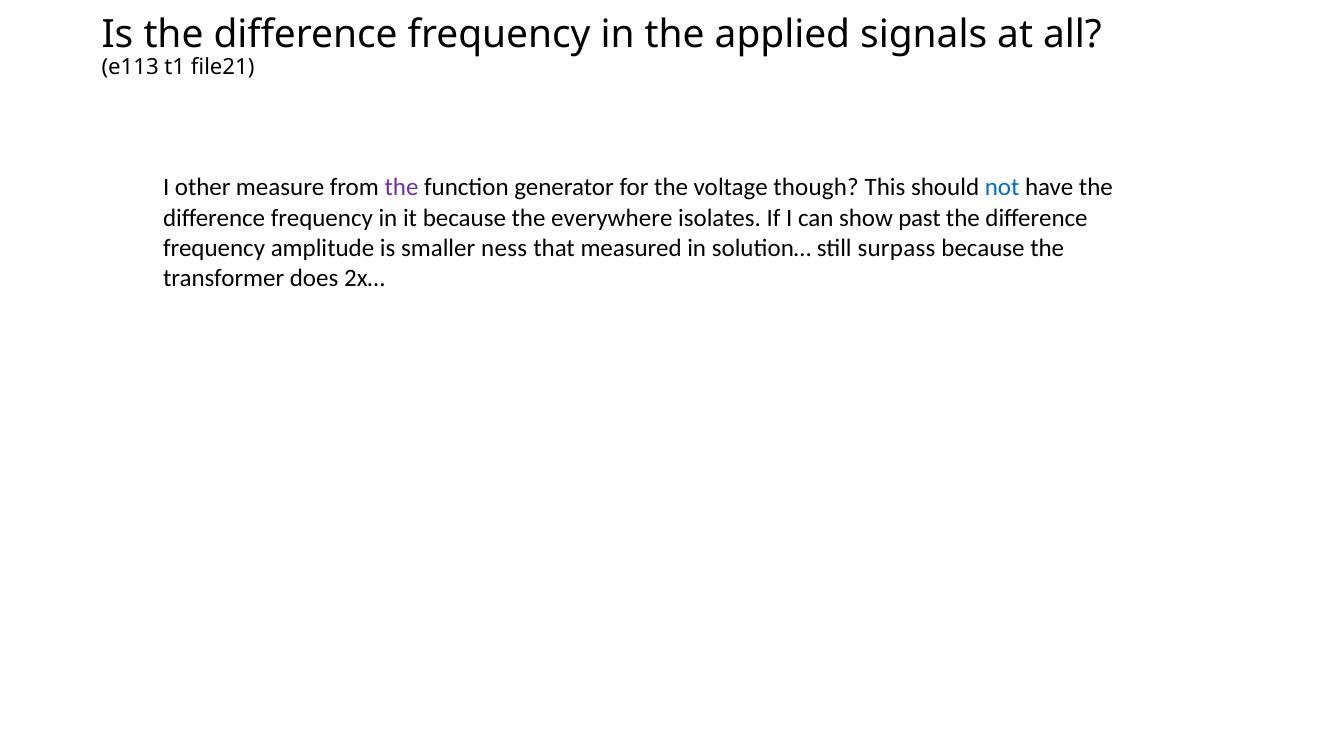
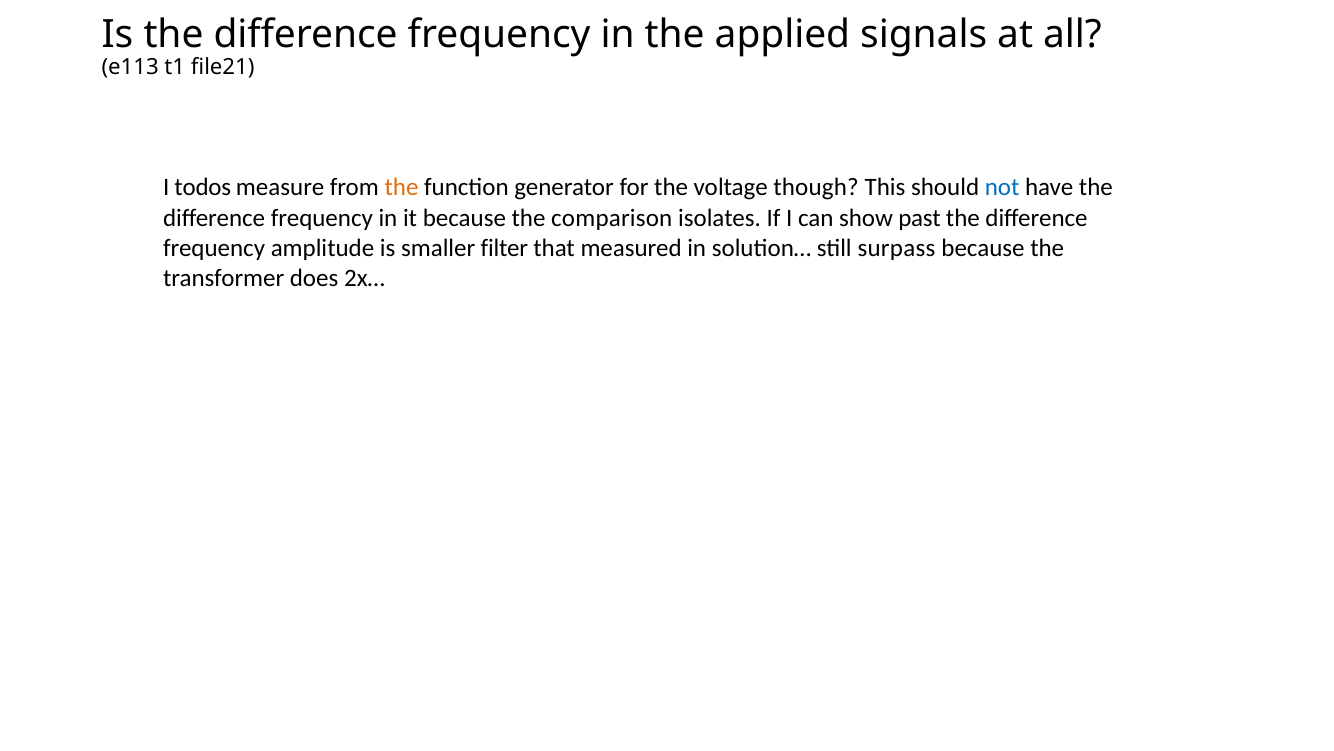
other: other -> todos (203, 188)
the colour: purple -> orange (401, 188)
everywhere: everywhere -> comparison (612, 218)
ness: ness -> filter (504, 248)
